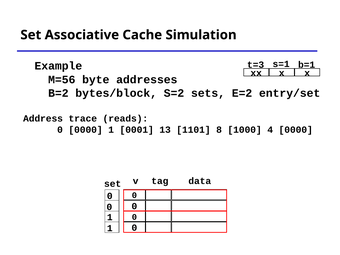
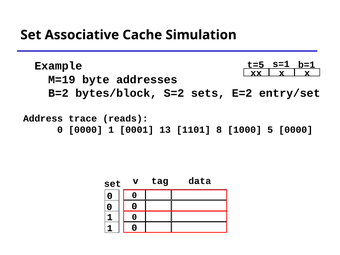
t=3: t=3 -> t=5 (256, 65)
M=56: M=56 -> M=19 (62, 80)
4: 4 -> 5 (270, 130)
